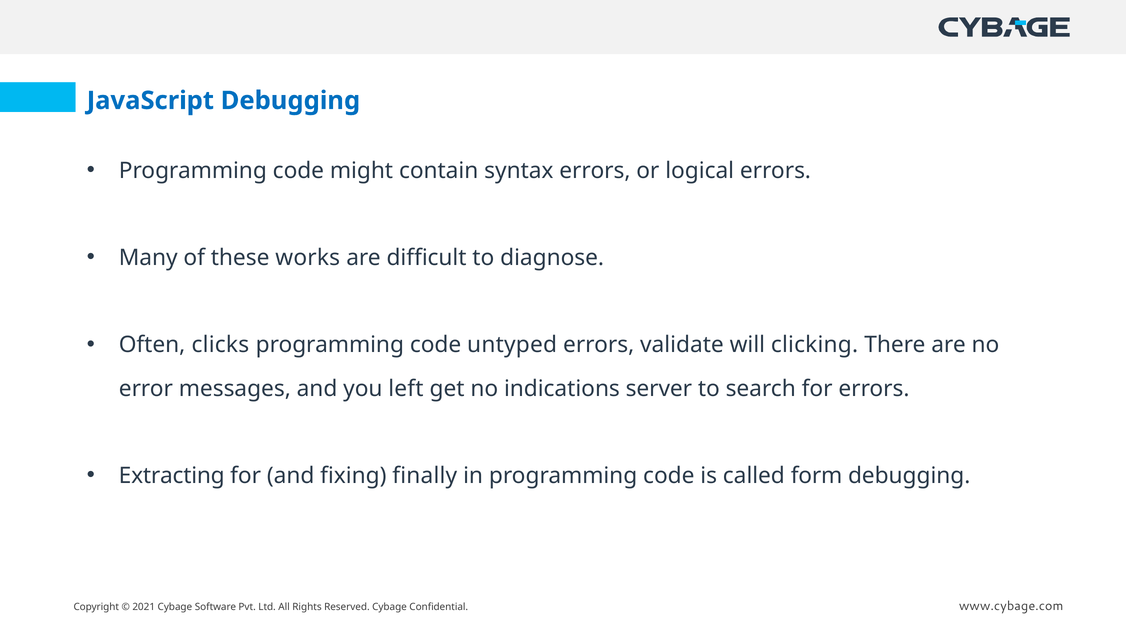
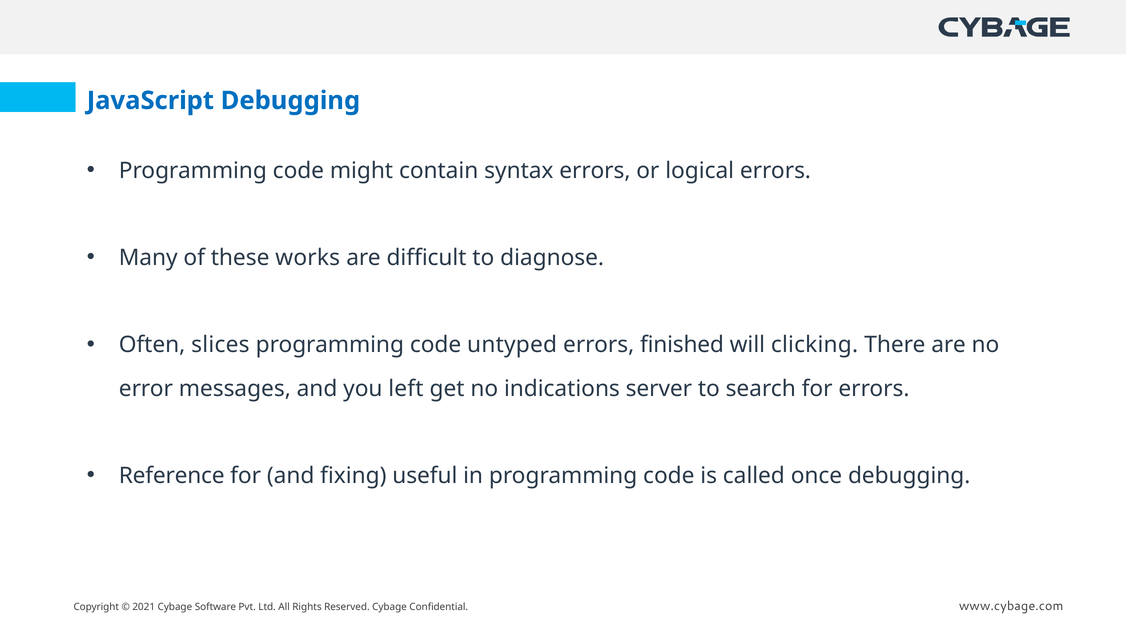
clicks: clicks -> slices (220, 345)
validate: validate -> finished (682, 345)
Extracting: Extracting -> Reference (172, 476)
finally: finally -> useful (425, 476)
form: form -> once (816, 476)
